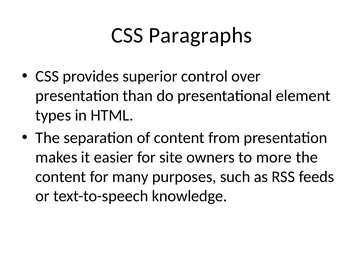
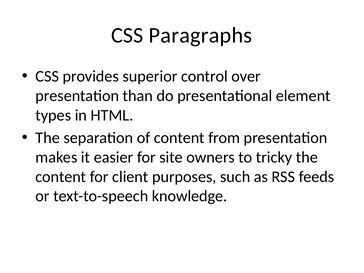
more: more -> tricky (274, 157)
many: many -> client (130, 177)
